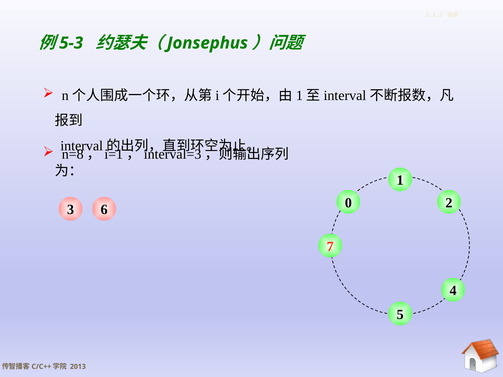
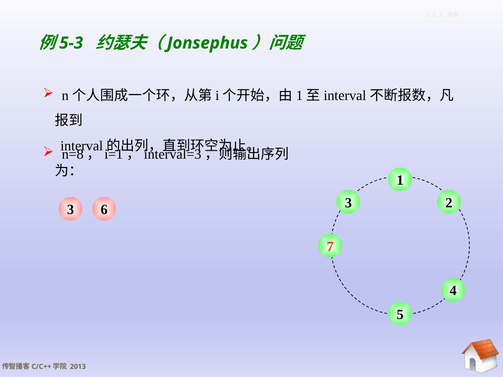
6 0: 0 -> 3 (348, 203)
